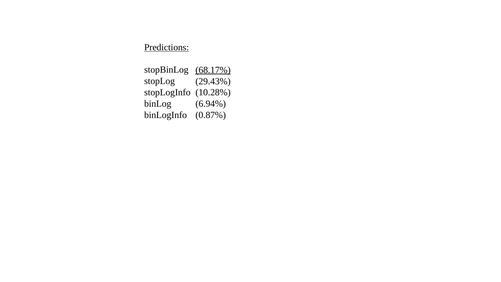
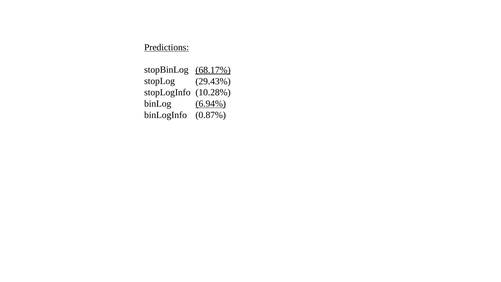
6.94% underline: none -> present (211, 104)
